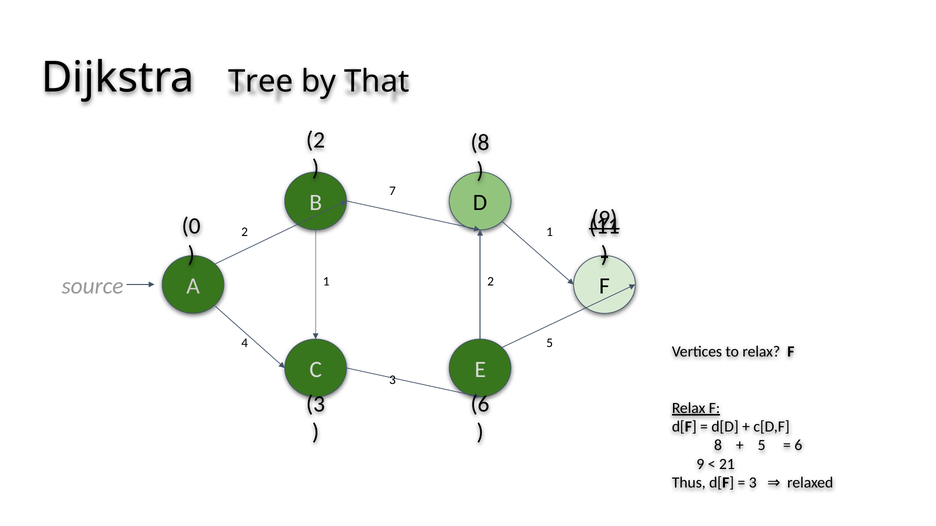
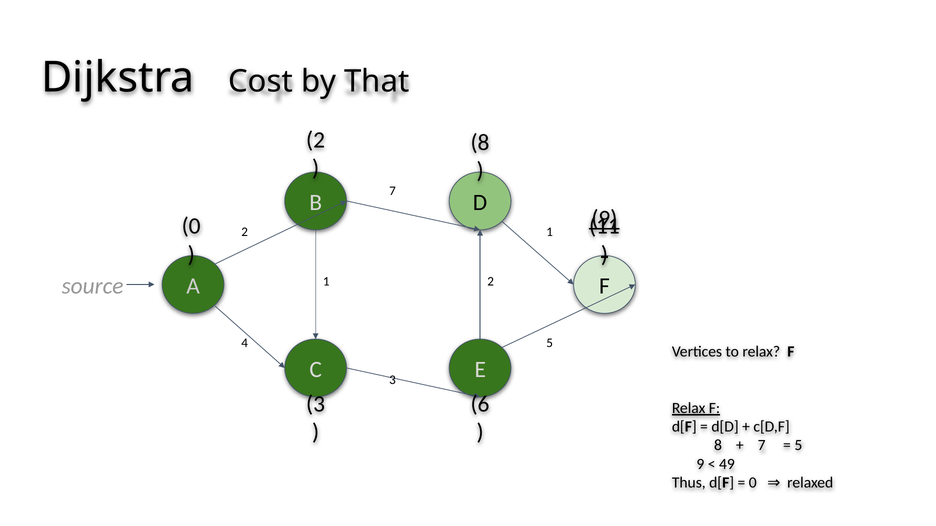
Tree: Tree -> Cost (261, 82)
5: 5 -> 7 (762, 446)
6: 6 -> 5 (798, 446)
21: 21 -> 49 (727, 464)
3: 3 -> 0 (753, 483)
